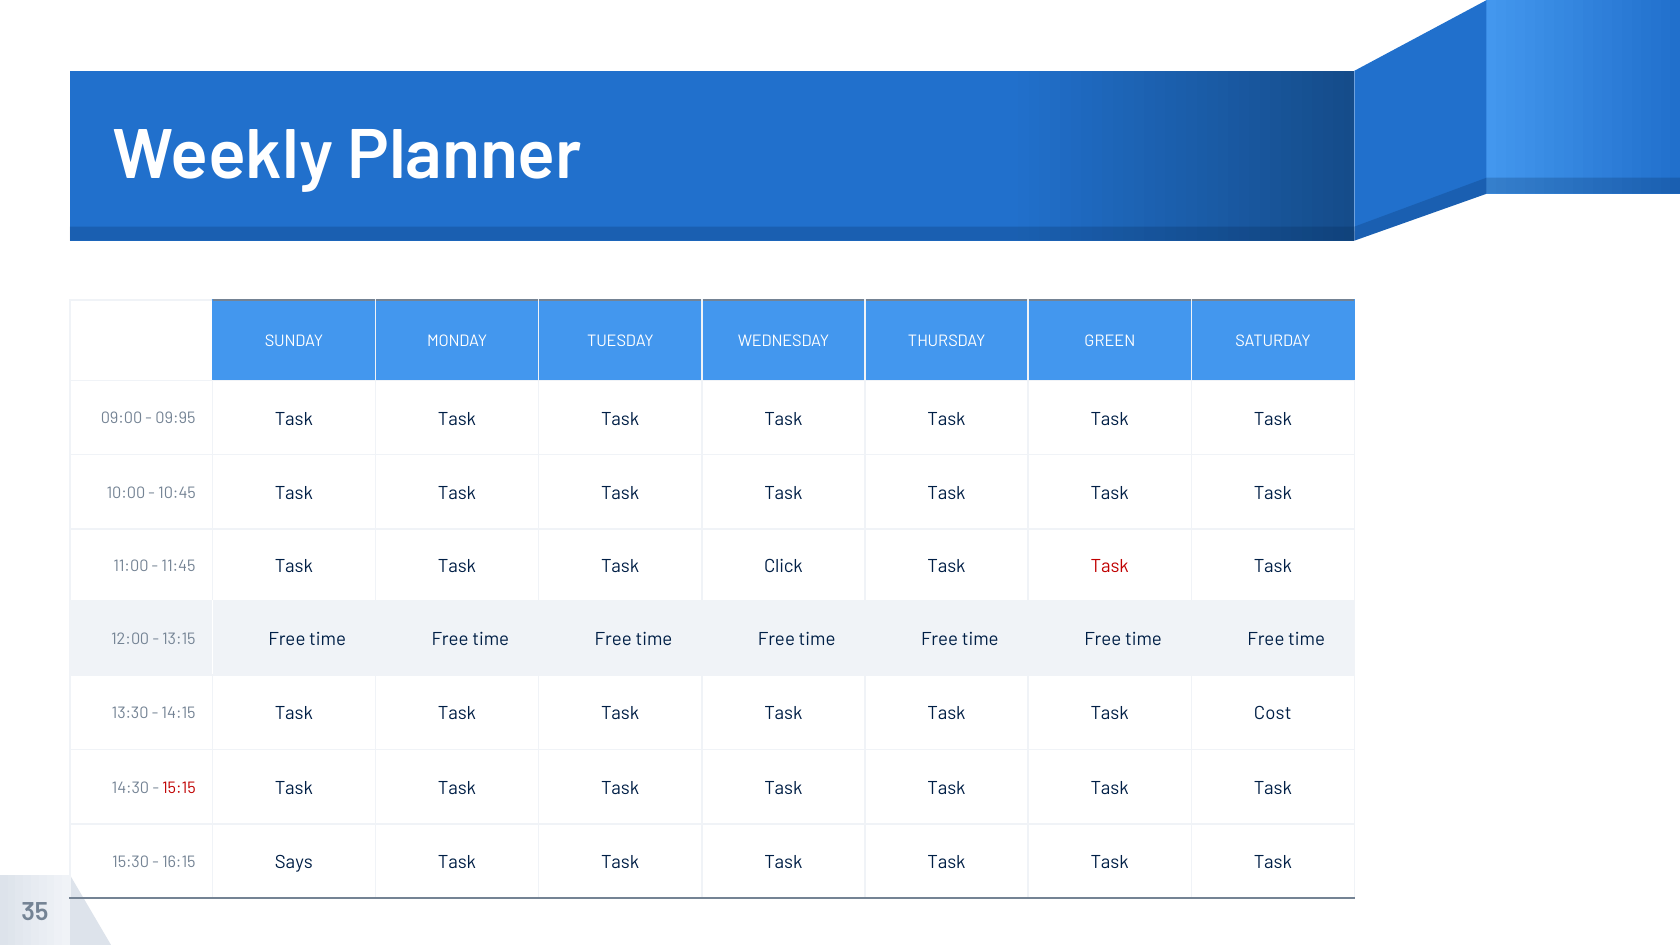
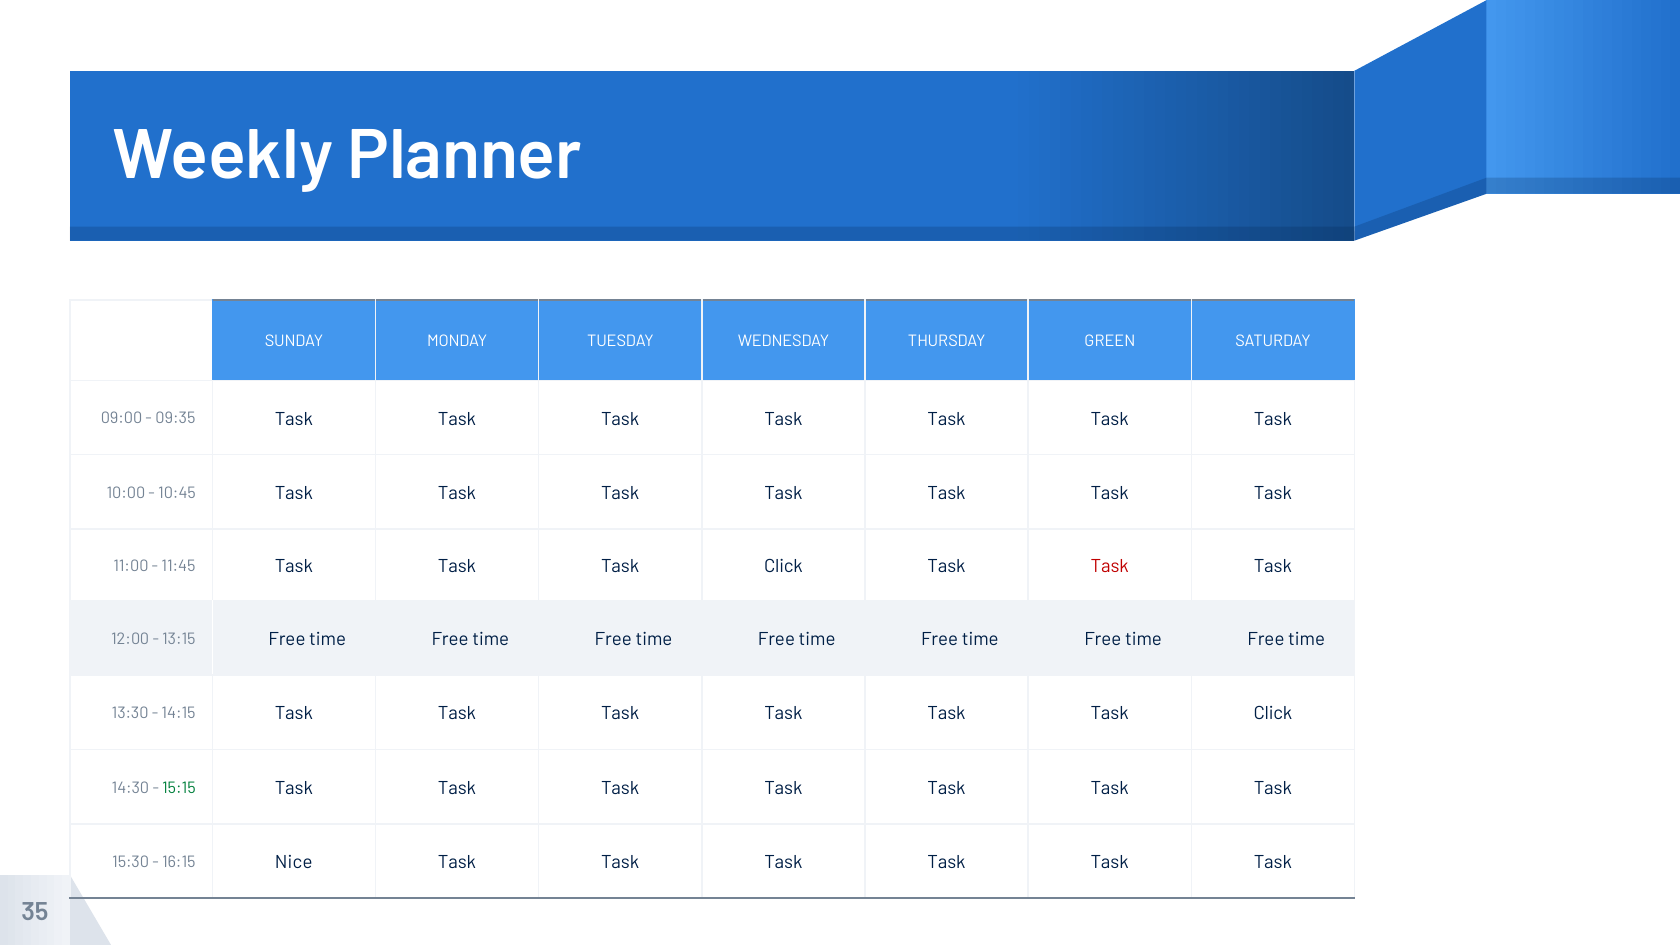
09:95: 09:95 -> 09:35 (175, 419)
Cost: Cost -> Click (1273, 714)
15:15 colour: red -> green (179, 788)
Says: Says -> Nice (294, 862)
